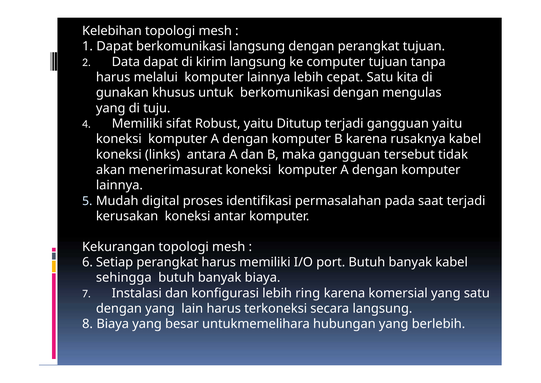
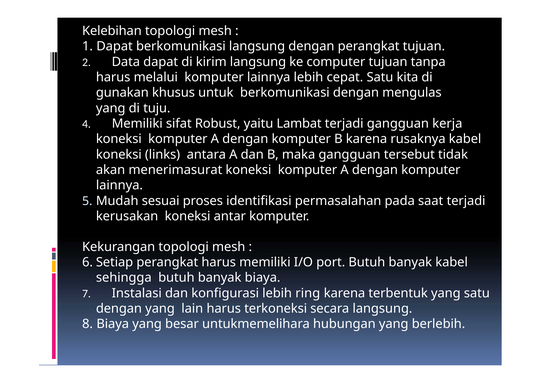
Ditutup: Ditutup -> Lambat (299, 123)
gangguan yaitu: yaitu -> kerja (447, 123)
digital: digital -> sesuai (161, 201)
komersial: komersial -> terbentuk (398, 293)
